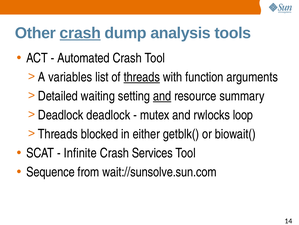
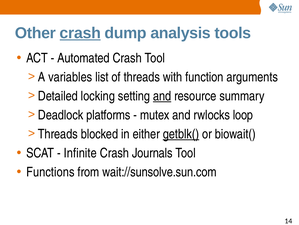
threads underline: present -> none (142, 77)
waiting: waiting -> locking (98, 96)
Deadlock deadlock: deadlock -> platforms (108, 115)
getblk( underline: none -> present (181, 134)
Services: Services -> Journals (152, 153)
Sequence: Sequence -> Functions (50, 172)
